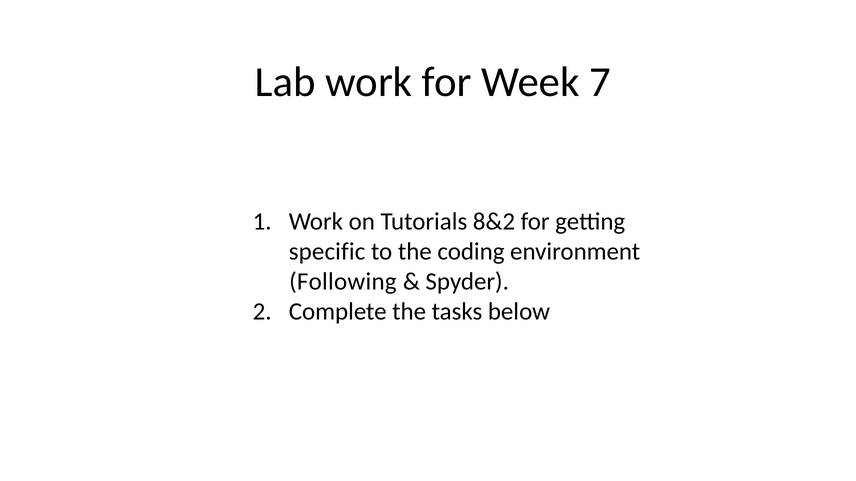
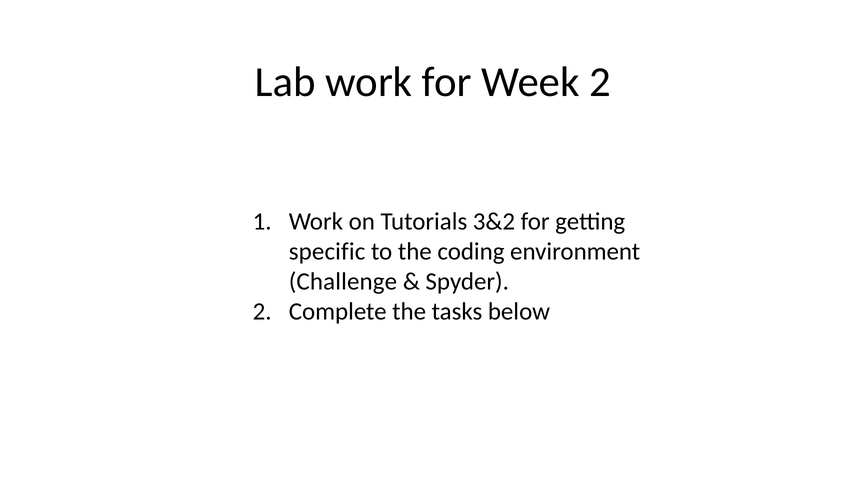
Week 7: 7 -> 2 (600, 82)
8&2: 8&2 -> 3&2 (494, 222)
Following: Following -> Challenge (343, 282)
